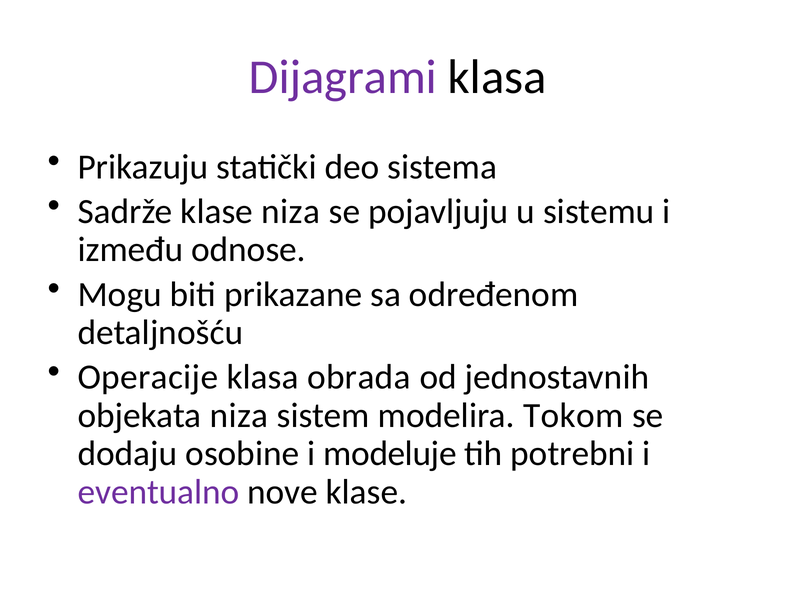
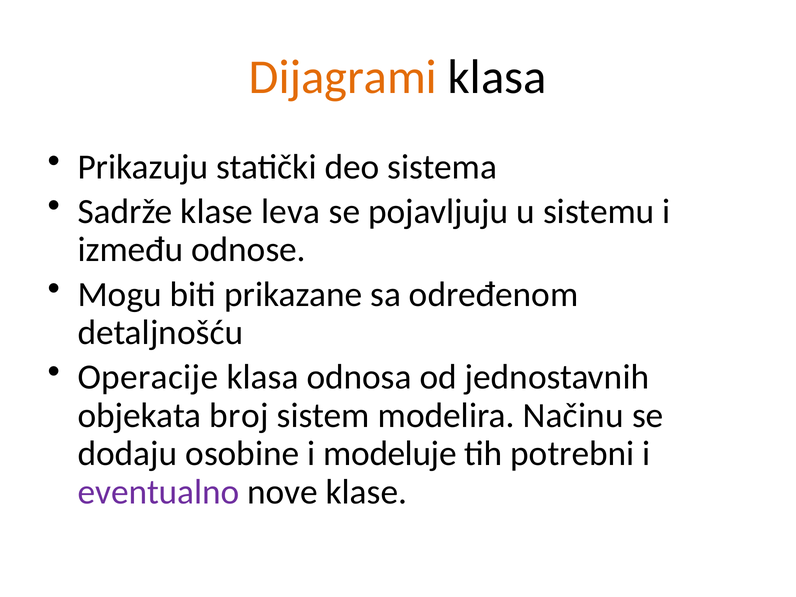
Dijagrami colour: purple -> orange (343, 77)
klase niza: niza -> leva (291, 212)
obrada: obrada -> odnosa (359, 377)
objekata niza: niza -> broj (239, 415)
Tokom: Tokom -> Načinu (573, 415)
